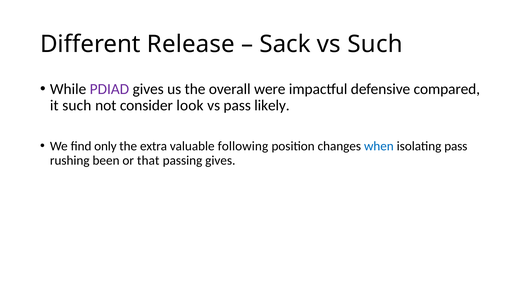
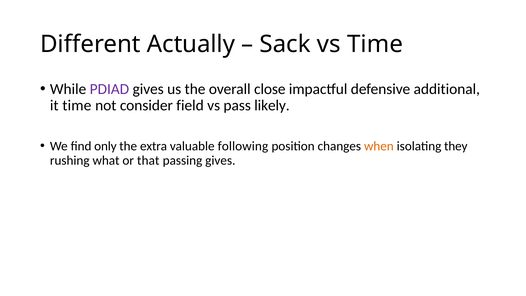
Release: Release -> Actually (191, 44)
vs Such: Such -> Time (375, 44)
were: were -> close (270, 89)
compared: compared -> additional (447, 89)
it such: such -> time (77, 106)
look: look -> field (190, 106)
when colour: blue -> orange (379, 146)
isolating pass: pass -> they (456, 146)
been: been -> what (106, 160)
